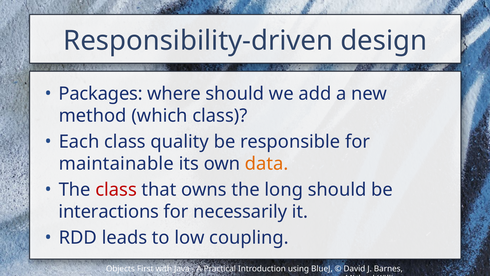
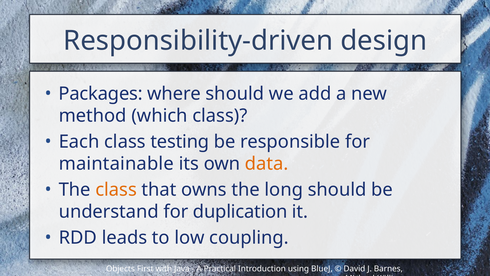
quality: quality -> testing (180, 142)
class colour: red -> orange (116, 189)
interactions: interactions -> understand (109, 212)
necessarily: necessarily -> duplication (240, 212)
